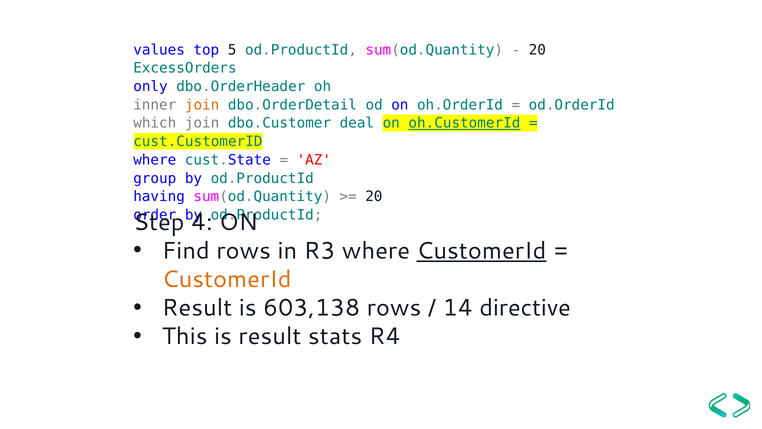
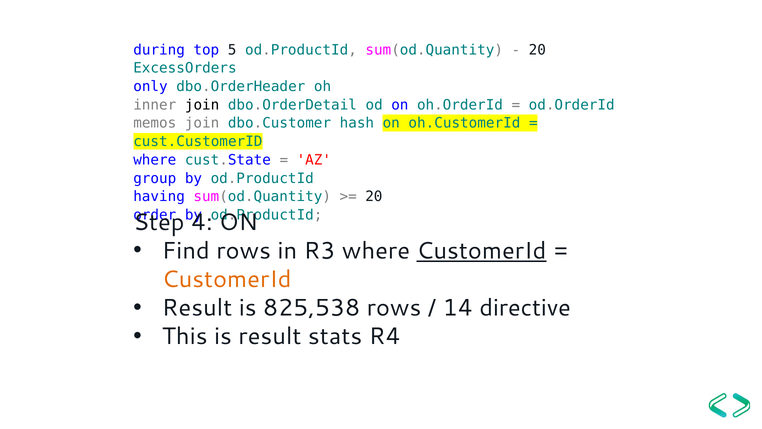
values: values -> during (159, 50)
join colour: orange -> black (202, 105)
which: which -> memos (155, 123)
deal: deal -> hash (357, 123)
oh.CustomerId underline: present -> none (464, 123)
603,138: 603,138 -> 825,538 (312, 308)
